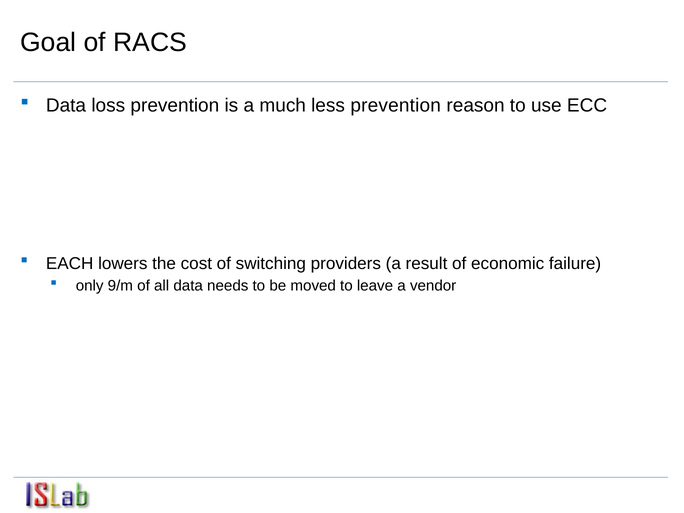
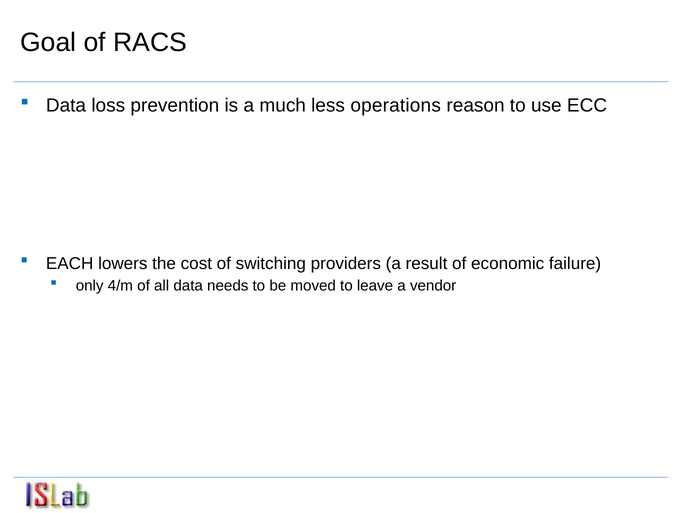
less prevention: prevention -> operations (396, 106)
9/m: 9/m -> 4/m (120, 286)
